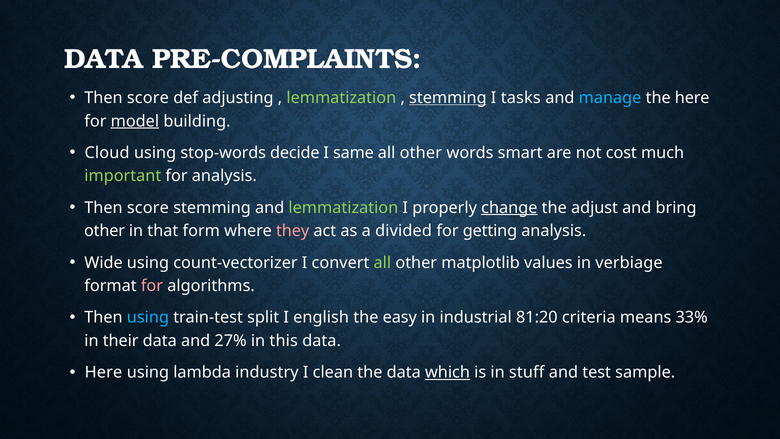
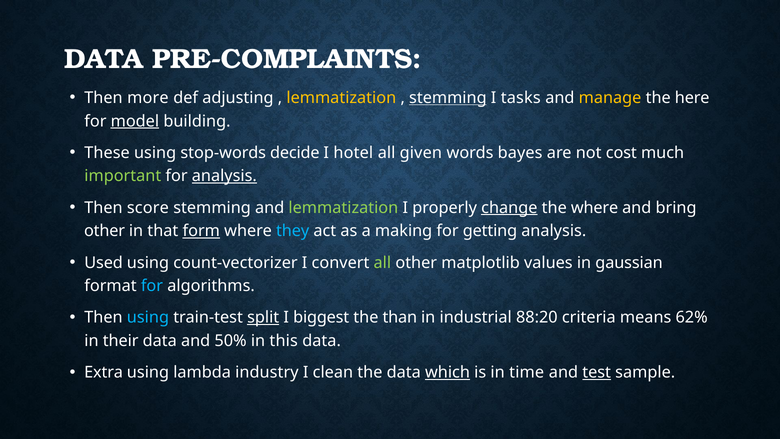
score: score -> more (148, 98)
lemmatization colour: light green -> yellow (341, 98)
manage colour: light blue -> yellow (610, 98)
Cloud: Cloud -> These (107, 153)
same: same -> hotel (353, 153)
other: other -> given (421, 153)
smart: smart -> bayes (520, 153)
analysis underline: none -> present (224, 176)
the adjust: adjust -> where (595, 208)
form underline: none -> present (201, 231)
they colour: pink -> light blue (293, 231)
divided: divided -> making (404, 231)
Wide: Wide -> Used (104, 262)
verbiage: verbiage -> gaussian (629, 262)
for colour: pink -> light blue (152, 286)
split underline: none -> present (263, 317)
english: english -> biggest (321, 317)
easy: easy -> than (400, 317)
81:20: 81:20 -> 88:20 (537, 317)
33%: 33% -> 62% (692, 317)
27%: 27% -> 50% (231, 341)
Here: Here -> Extra (104, 372)
stuff: stuff -> time (527, 372)
test underline: none -> present (597, 372)
